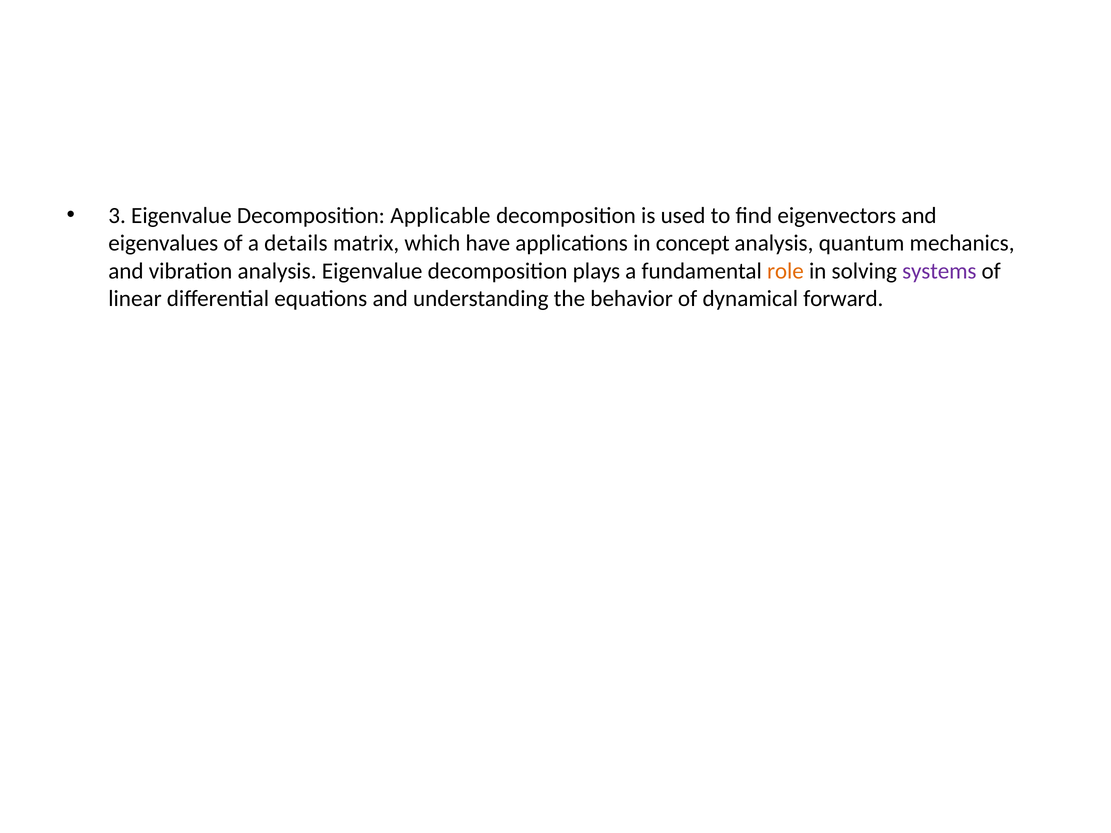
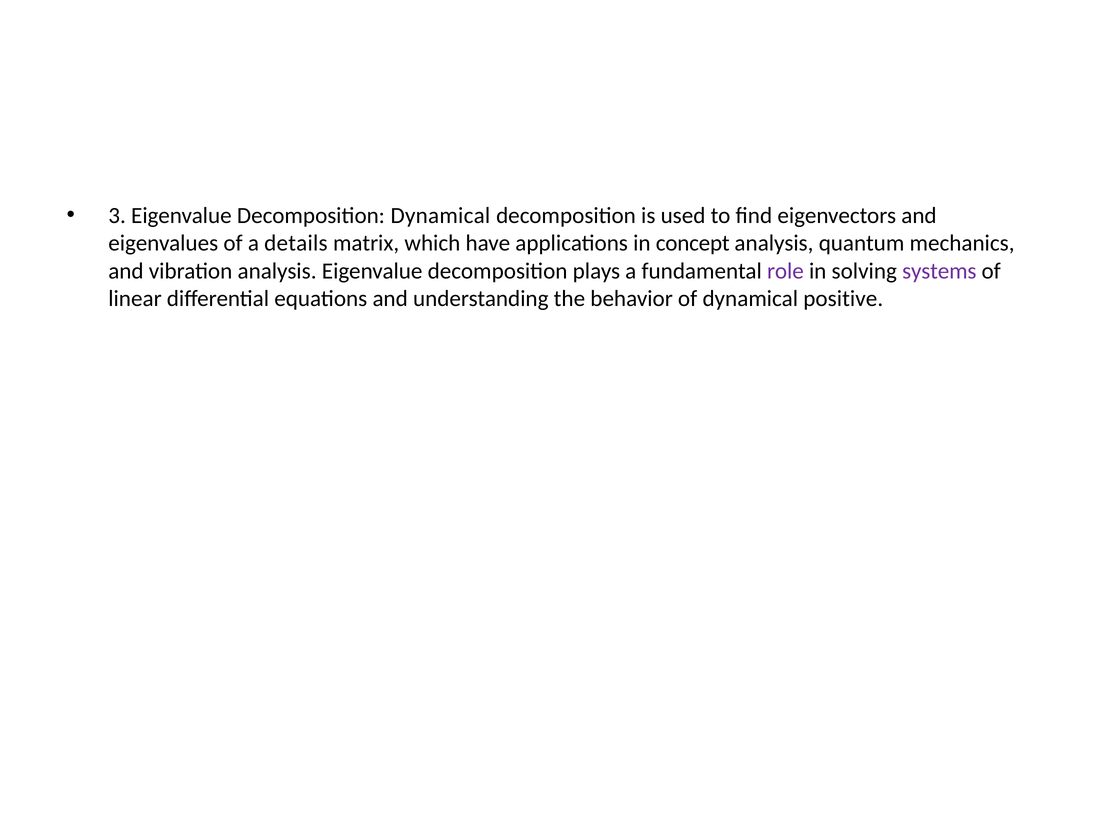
Decomposition Applicable: Applicable -> Dynamical (440, 215)
role colour: orange -> purple (785, 271)
forward: forward -> positive (843, 299)
